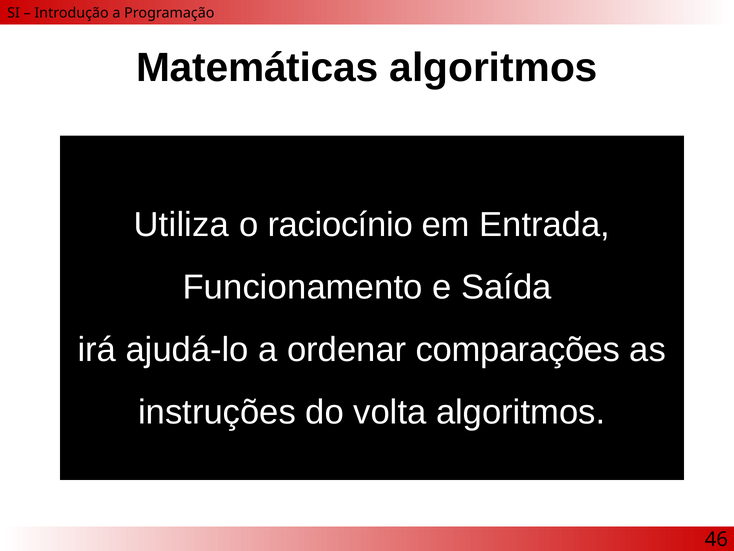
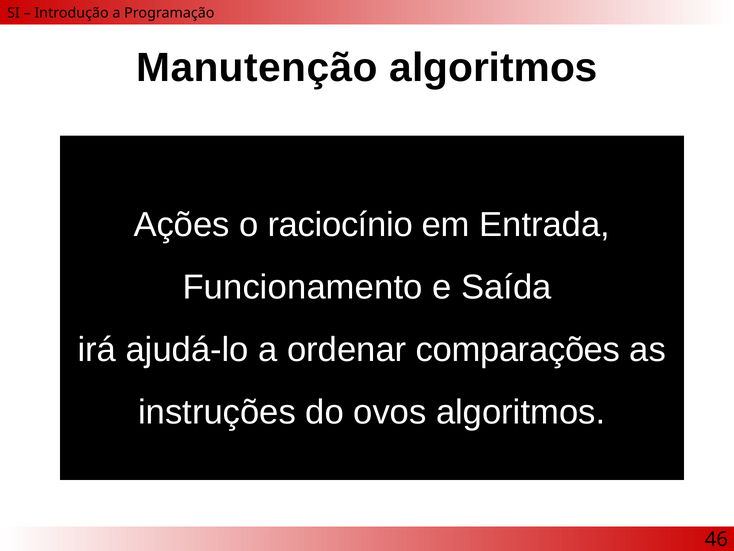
Matemáticas: Matemáticas -> Manutenção (257, 68)
Utiliza: Utiliza -> Ações (182, 225)
volta: volta -> ovos (390, 412)
